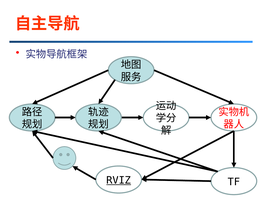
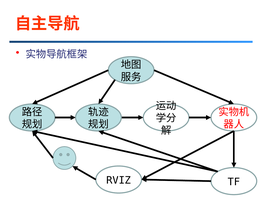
RVIZ underline: present -> none (119, 180)
